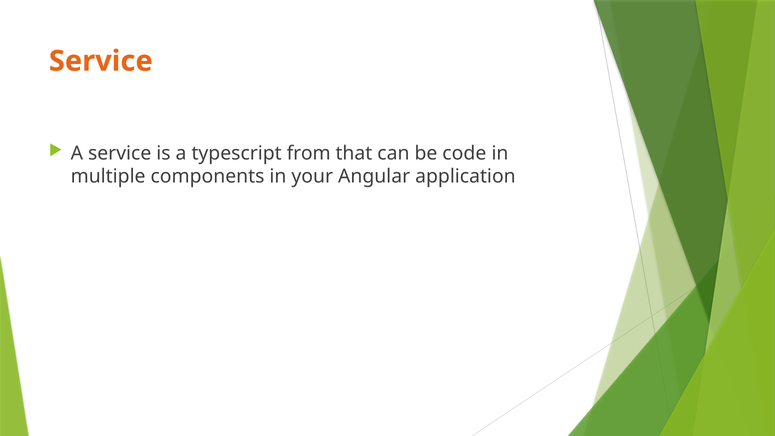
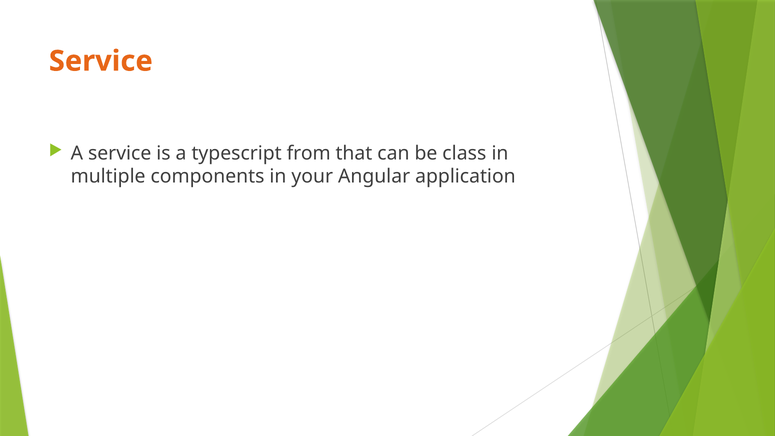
code: code -> class (464, 153)
